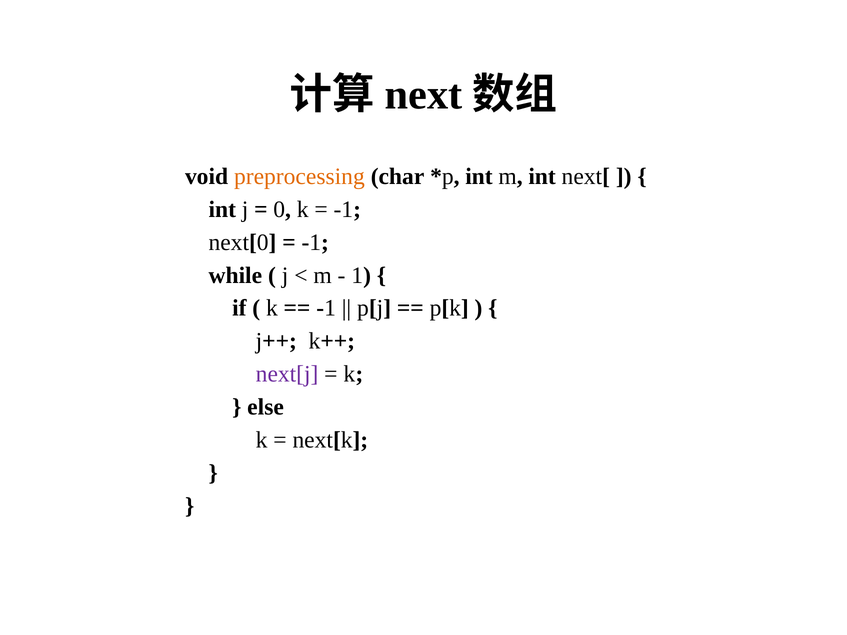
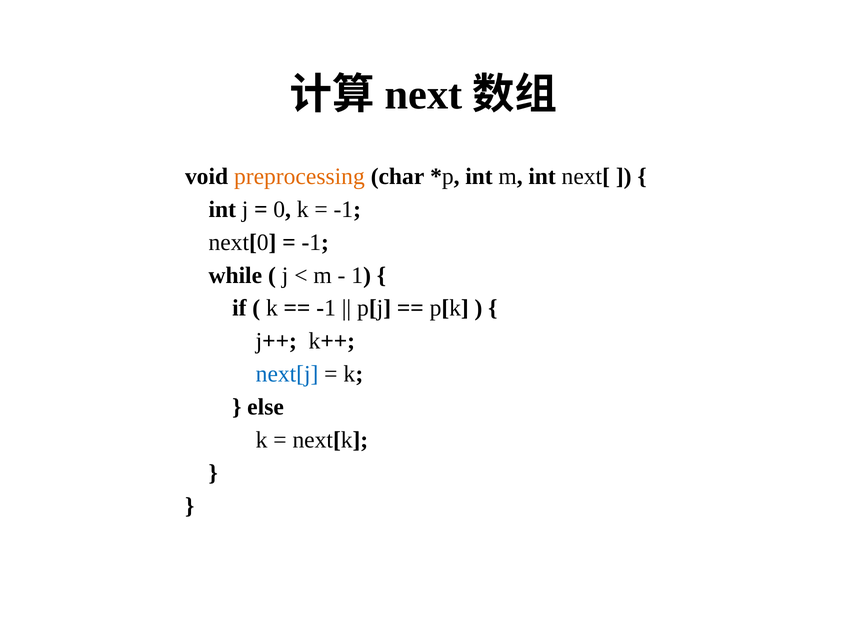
next[j colour: purple -> blue (287, 374)
